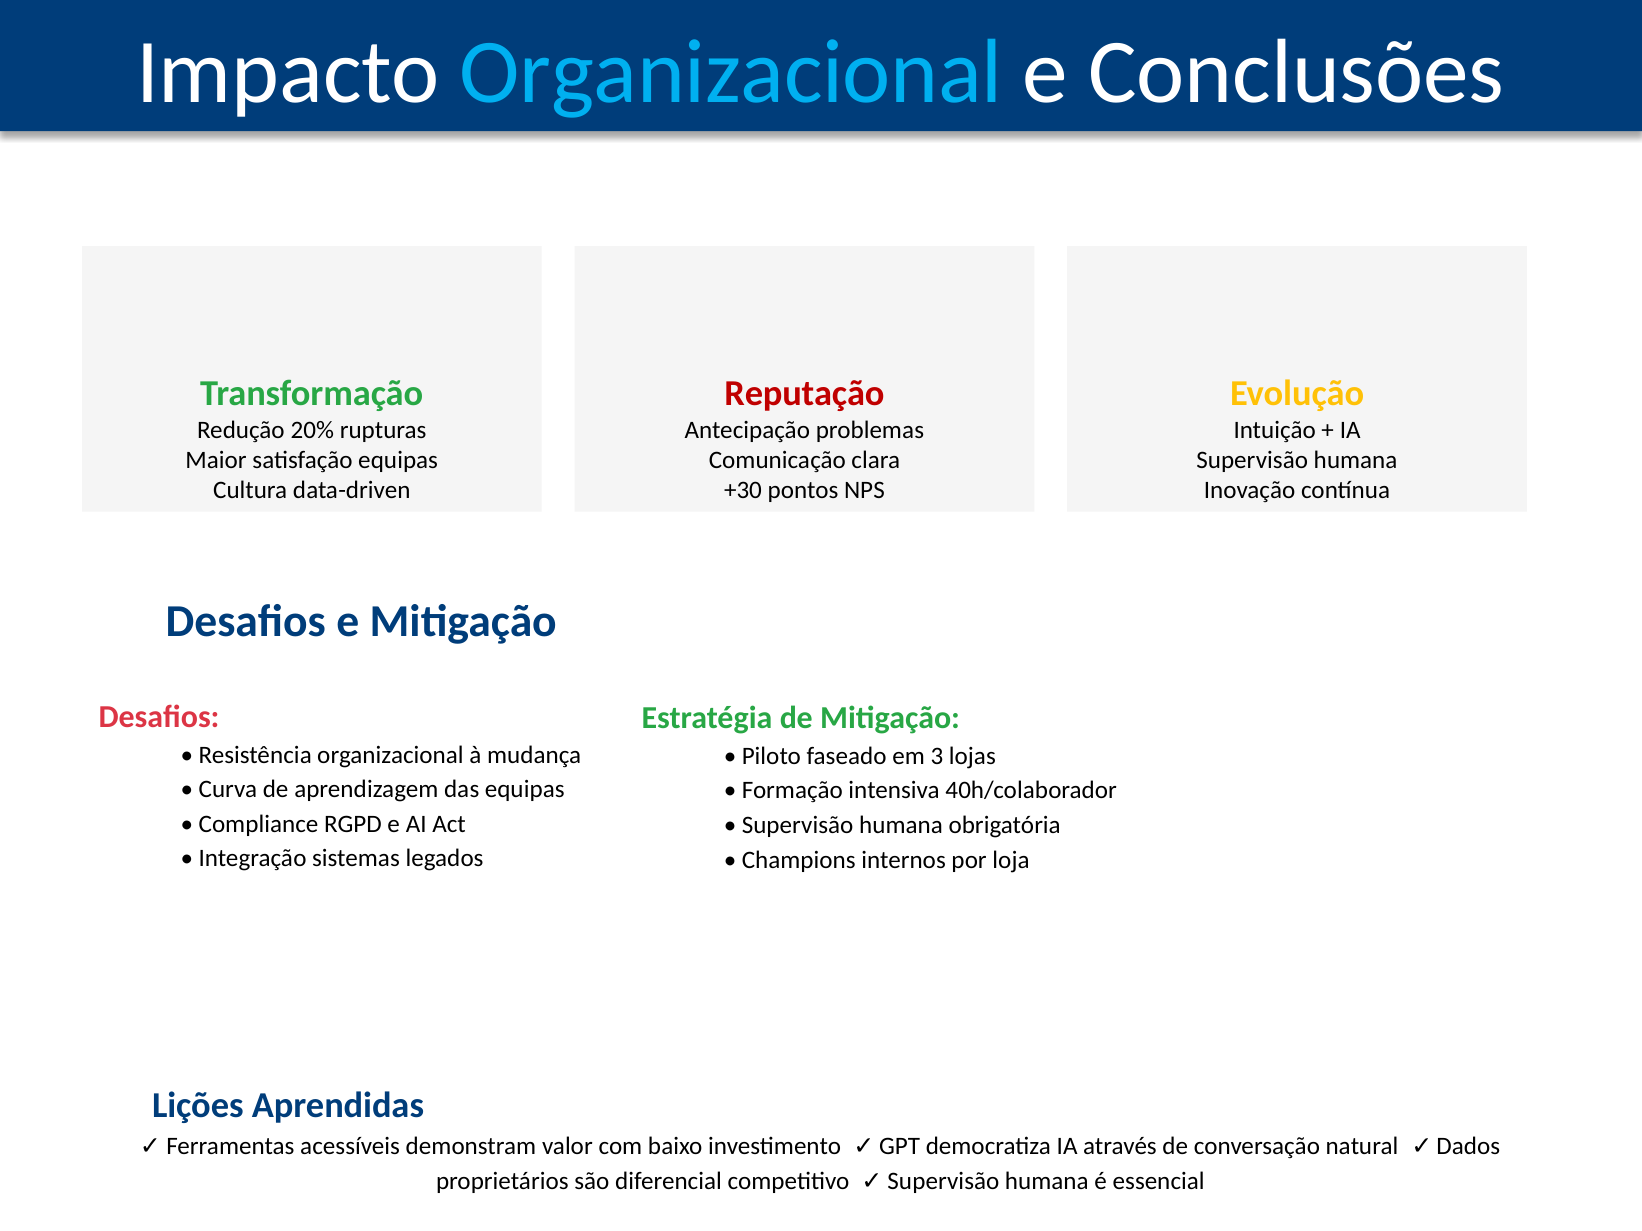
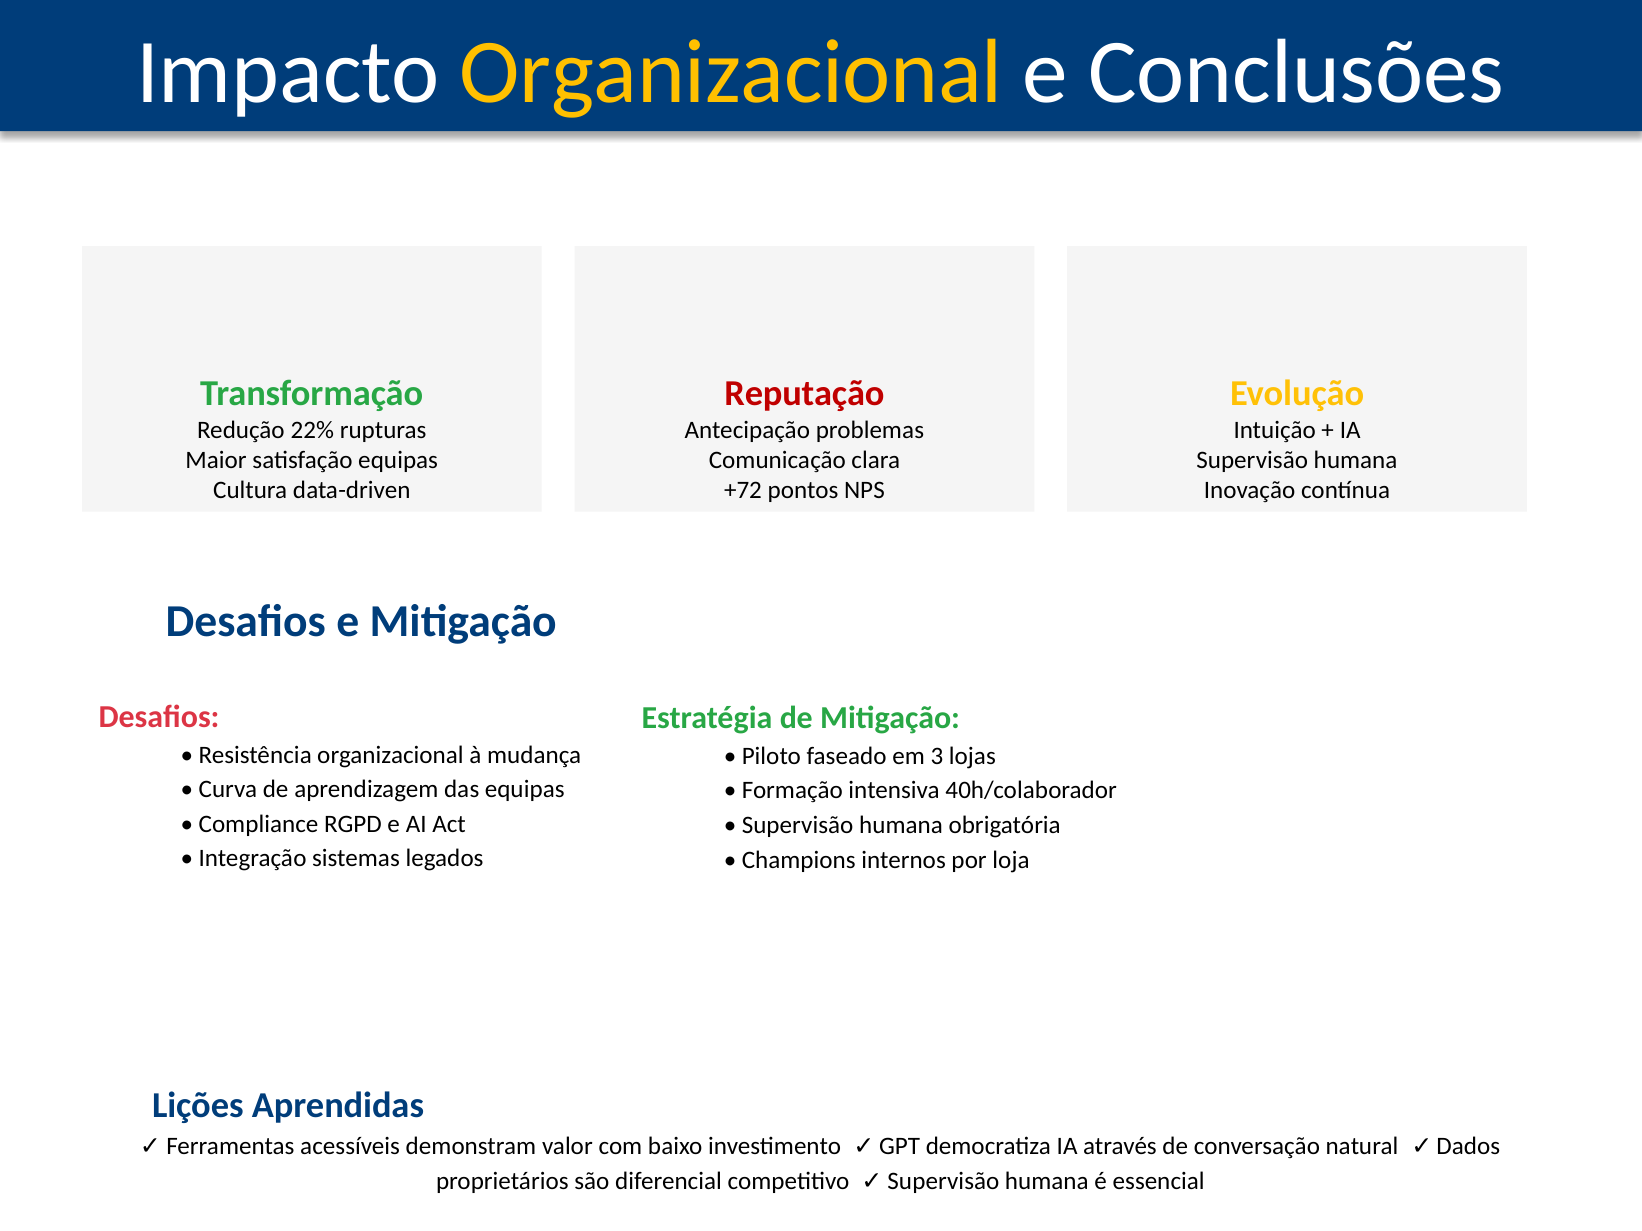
Organizacional colour: light blue -> yellow (731, 72)
20%: 20% -> 22% (312, 430)
+30: +30 -> +72 (743, 490)
